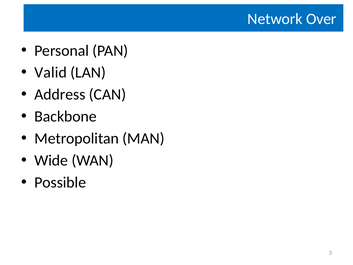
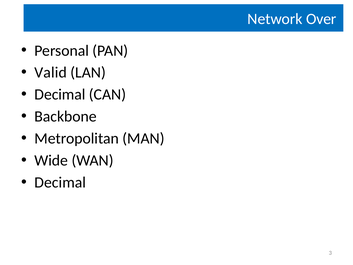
Address: Address -> Decimal (60, 94)
Possible: Possible -> Decimal (60, 182)
